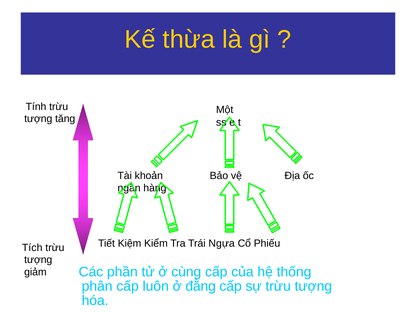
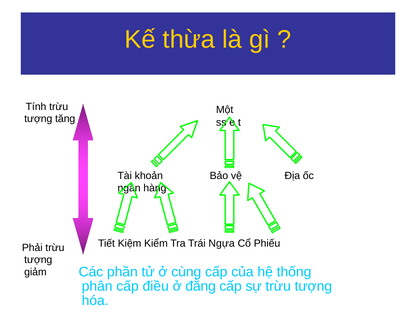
Tích: Tích -> Phải (32, 248)
luôn: luôn -> điều (156, 286)
